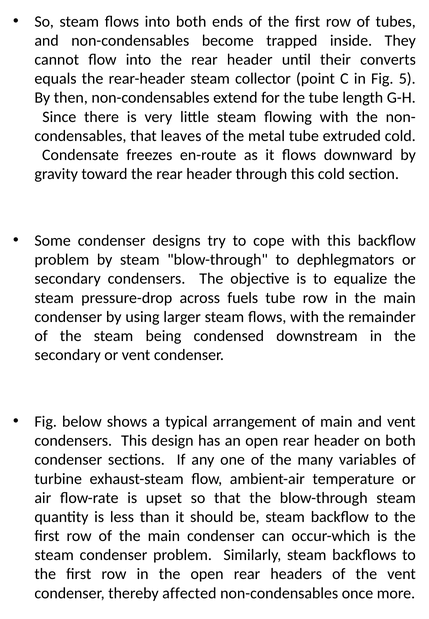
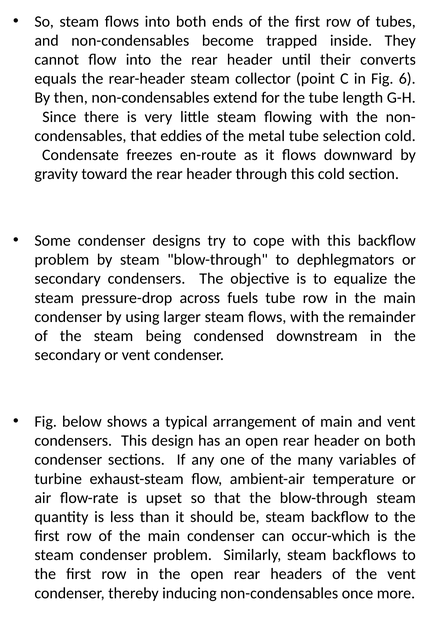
5: 5 -> 6 (407, 79)
leaves: leaves -> eddies (181, 136)
extruded: extruded -> selection (352, 136)
affected: affected -> inducing (189, 594)
